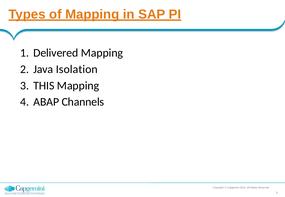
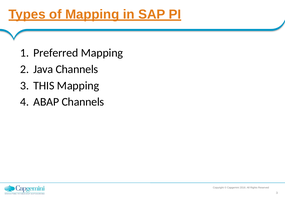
Delivered: Delivered -> Preferred (56, 53)
Java Isolation: Isolation -> Channels (77, 69)
